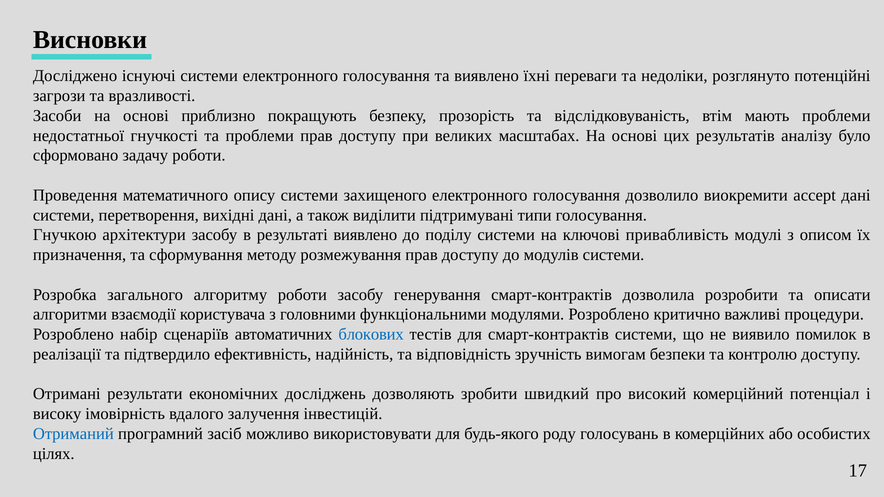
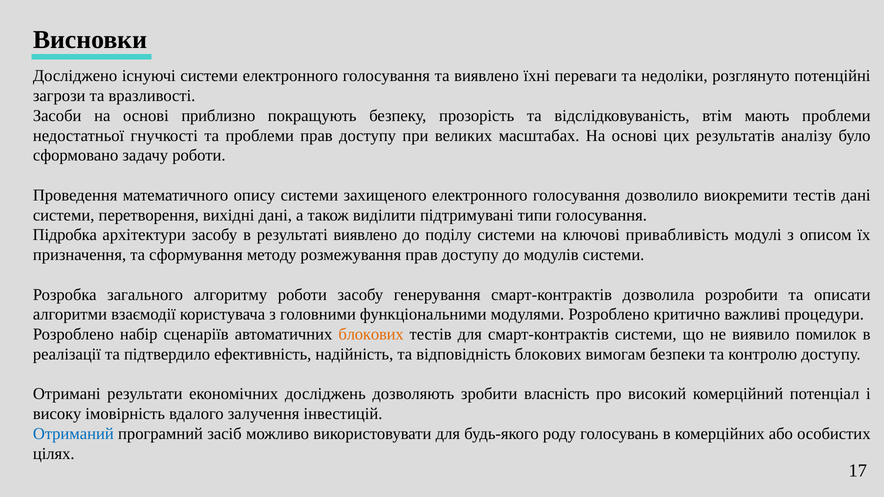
виокремити accept: accept -> тестів (815, 195)
Гнучкою: Гнучкою -> Підробка (65, 235)
блокових colour: blue -> orange (371, 335)
відповідність зручність: зручність -> блокових (548, 354)
швидкий: швидкий -> власність (557, 394)
